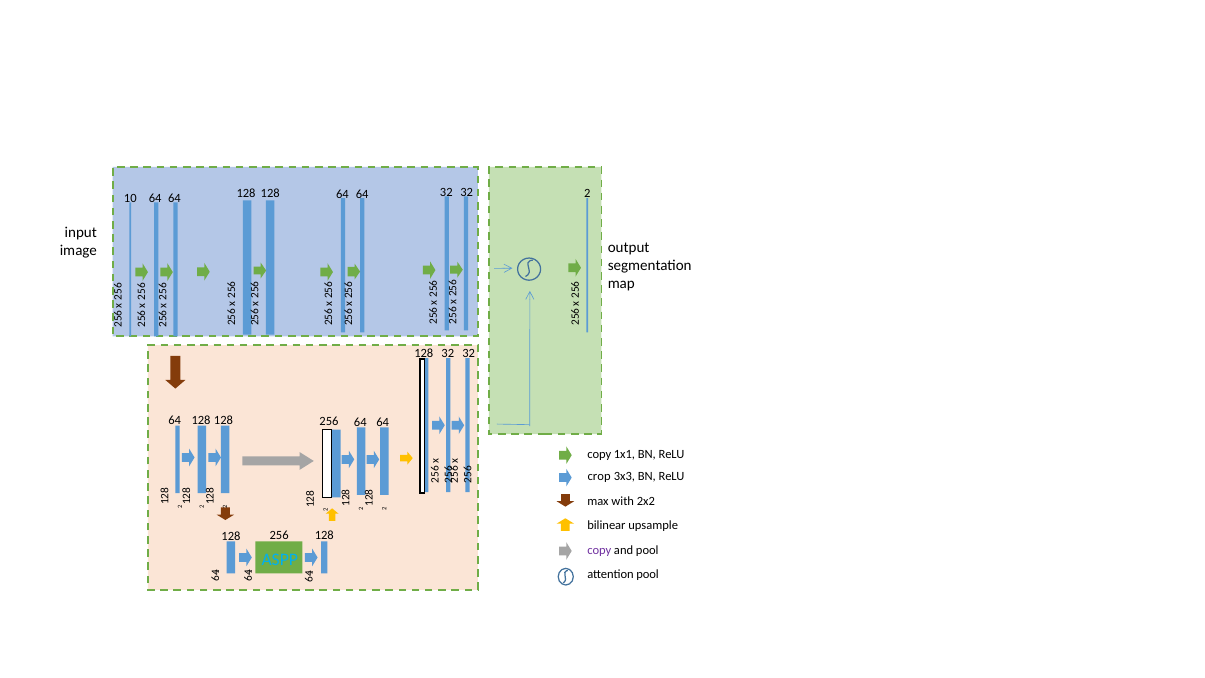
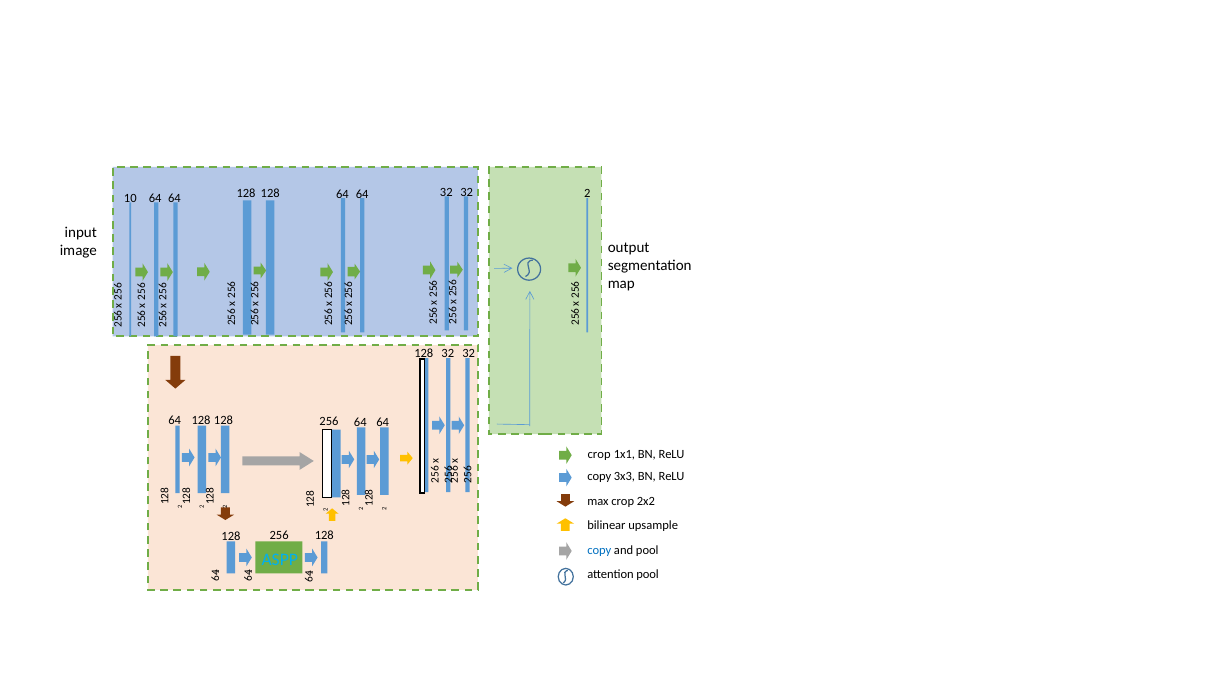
copy: copy -> crop (599, 454)
crop: crop -> copy (599, 477)
max with: with -> crop (623, 501)
copy colour: purple -> blue (599, 550)
